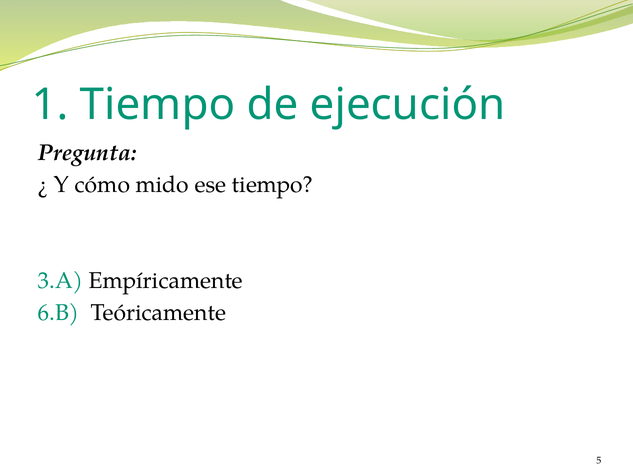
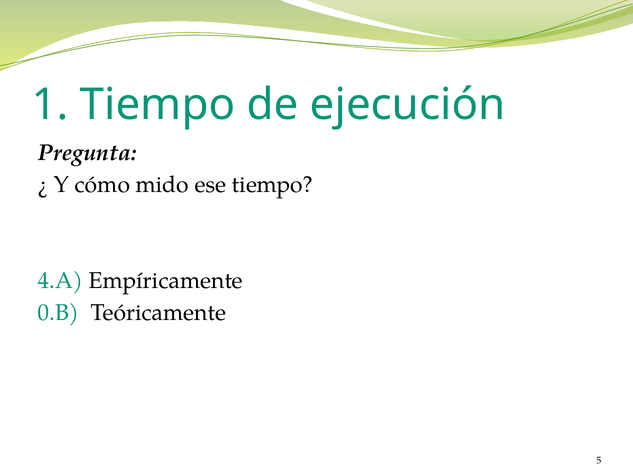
3.A: 3.A -> 4.A (61, 281)
6.B: 6.B -> 0.B (59, 313)
